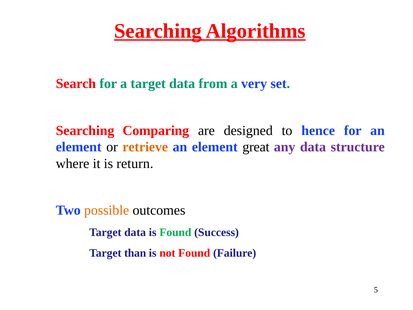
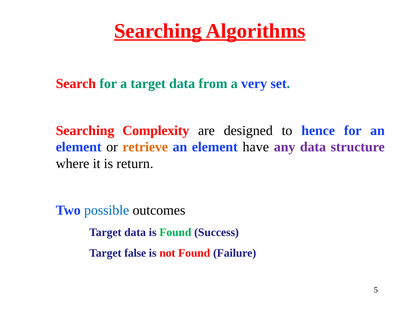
Comparing: Comparing -> Complexity (156, 130)
great: great -> have (256, 147)
possible colour: orange -> blue (107, 210)
than: than -> false (135, 253)
